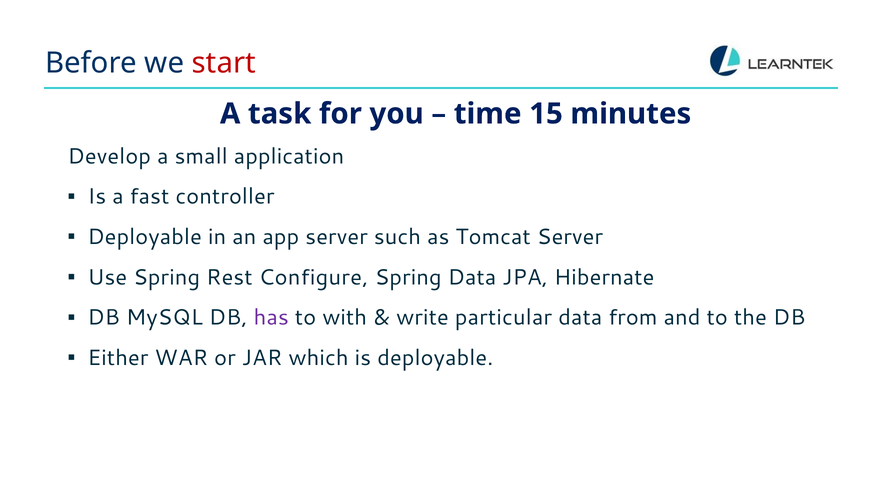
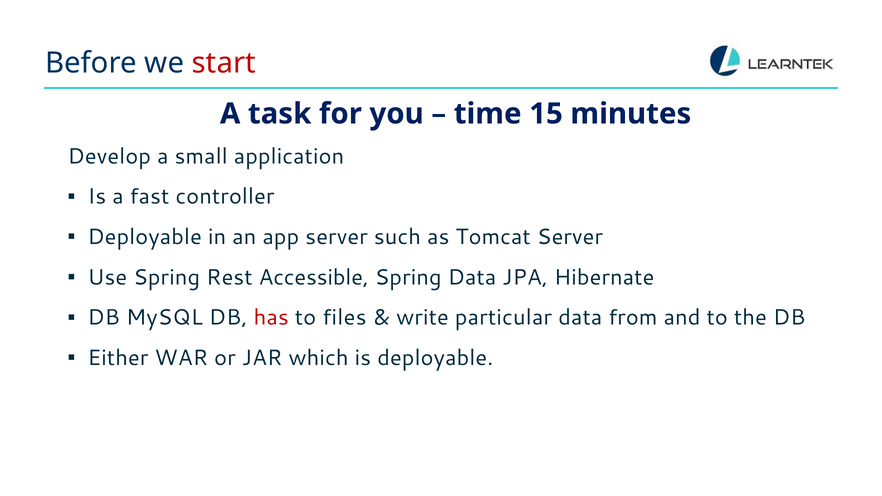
Configure: Configure -> Accessible (314, 277)
has colour: purple -> red (271, 318)
with: with -> files (345, 318)
